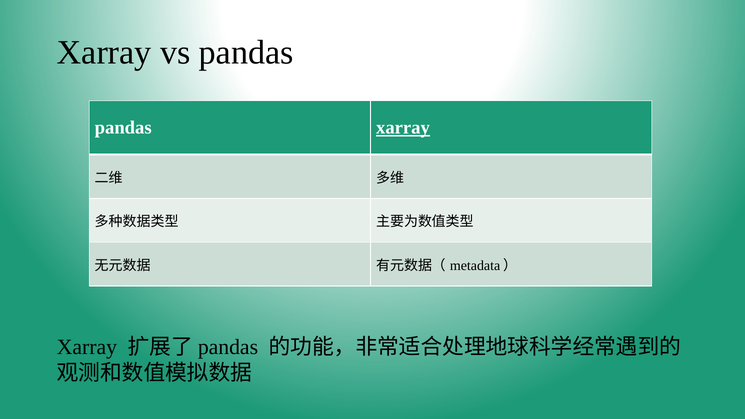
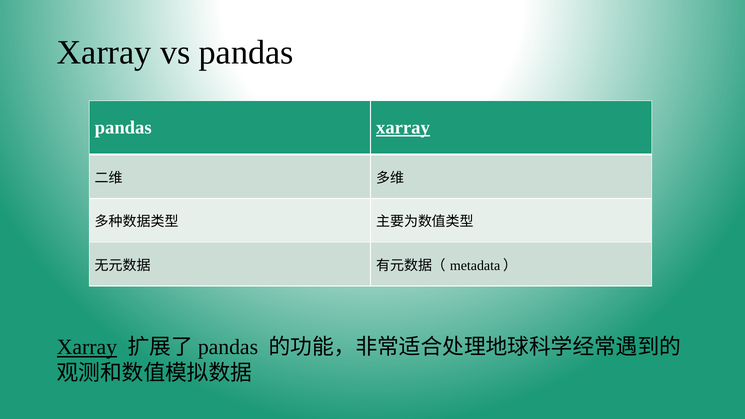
Xarray underline: none -> present (87, 347)
